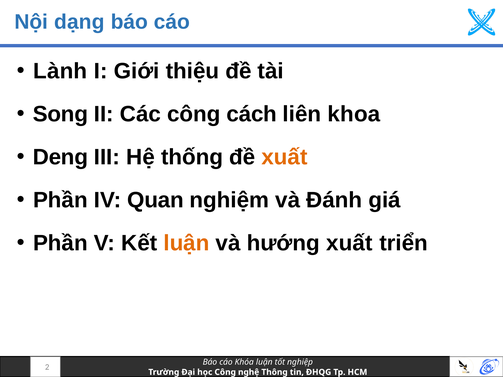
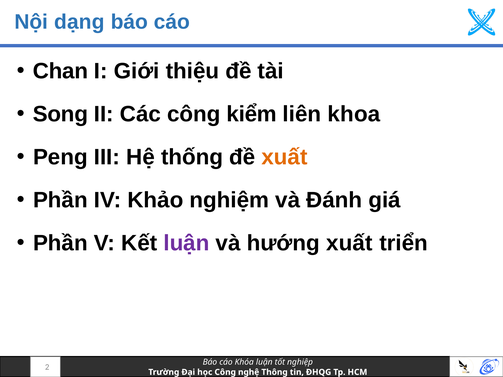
Lành: Lành -> Chan (60, 71)
cách: cách -> kiểm (252, 114)
Deng: Deng -> Peng (60, 157)
Quan: Quan -> Khảo (155, 200)
luận colour: orange -> purple (186, 243)
